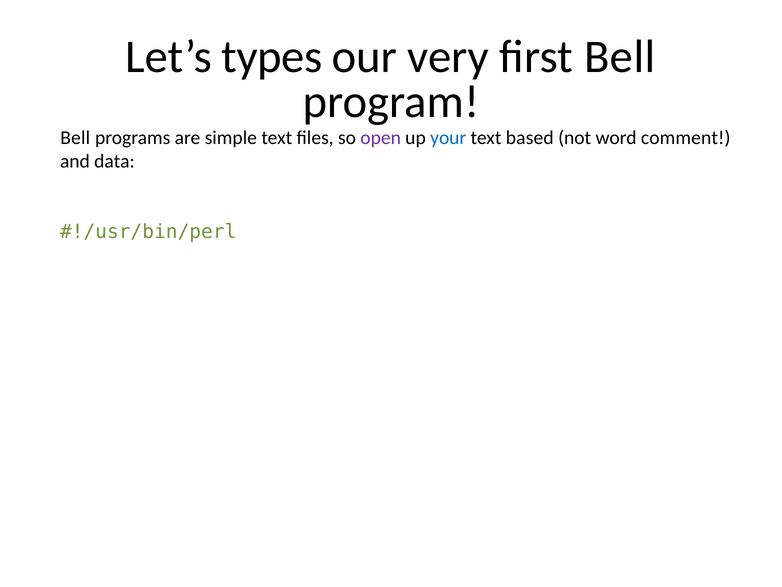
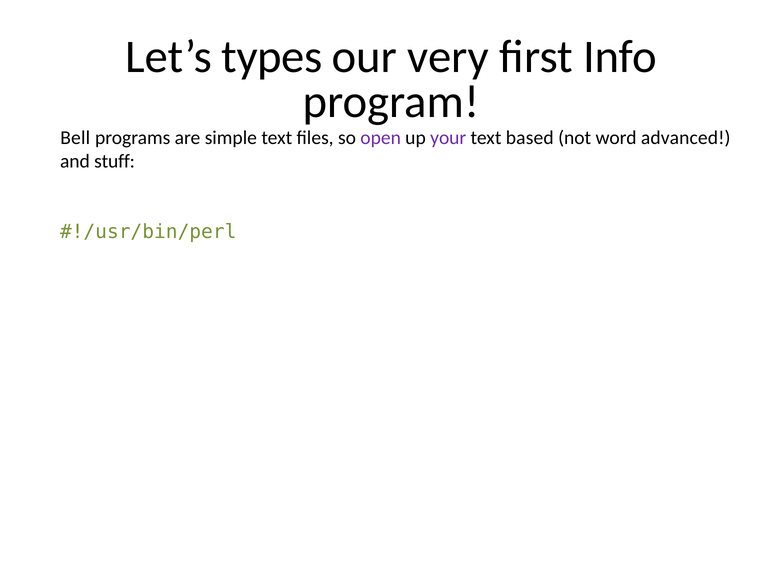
first Bell: Bell -> Info (620, 57)
your colour: blue -> purple (448, 138)
comment: comment -> advanced (686, 138)
data: data -> stuff (115, 161)
